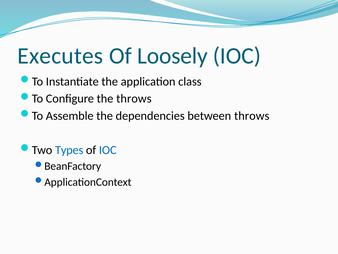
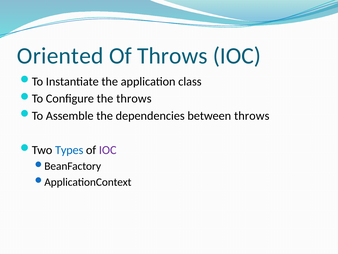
Executes: Executes -> Oriented (60, 56)
Of Loosely: Loosely -> Throws (172, 56)
IOC colour: blue -> purple (108, 150)
